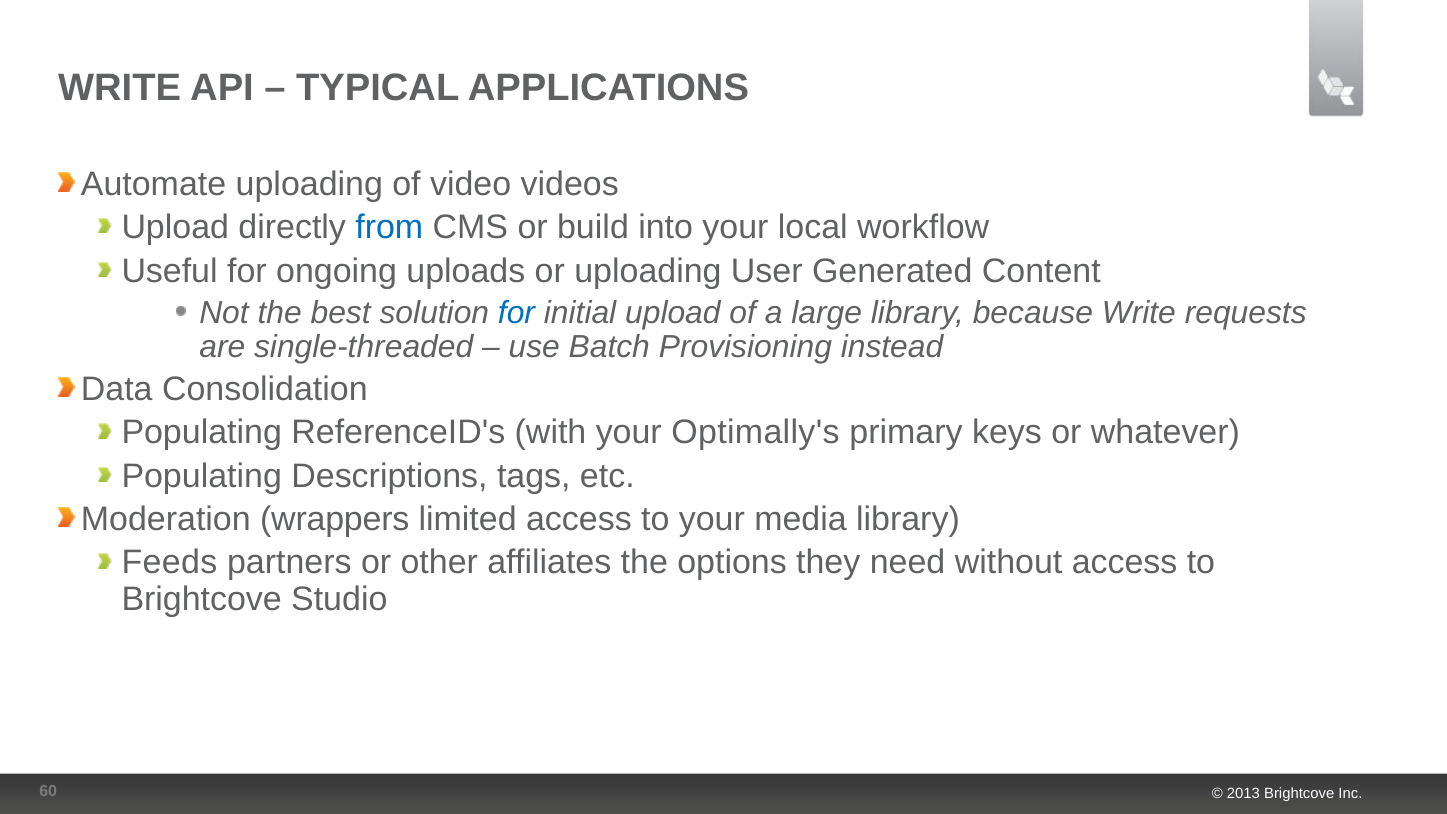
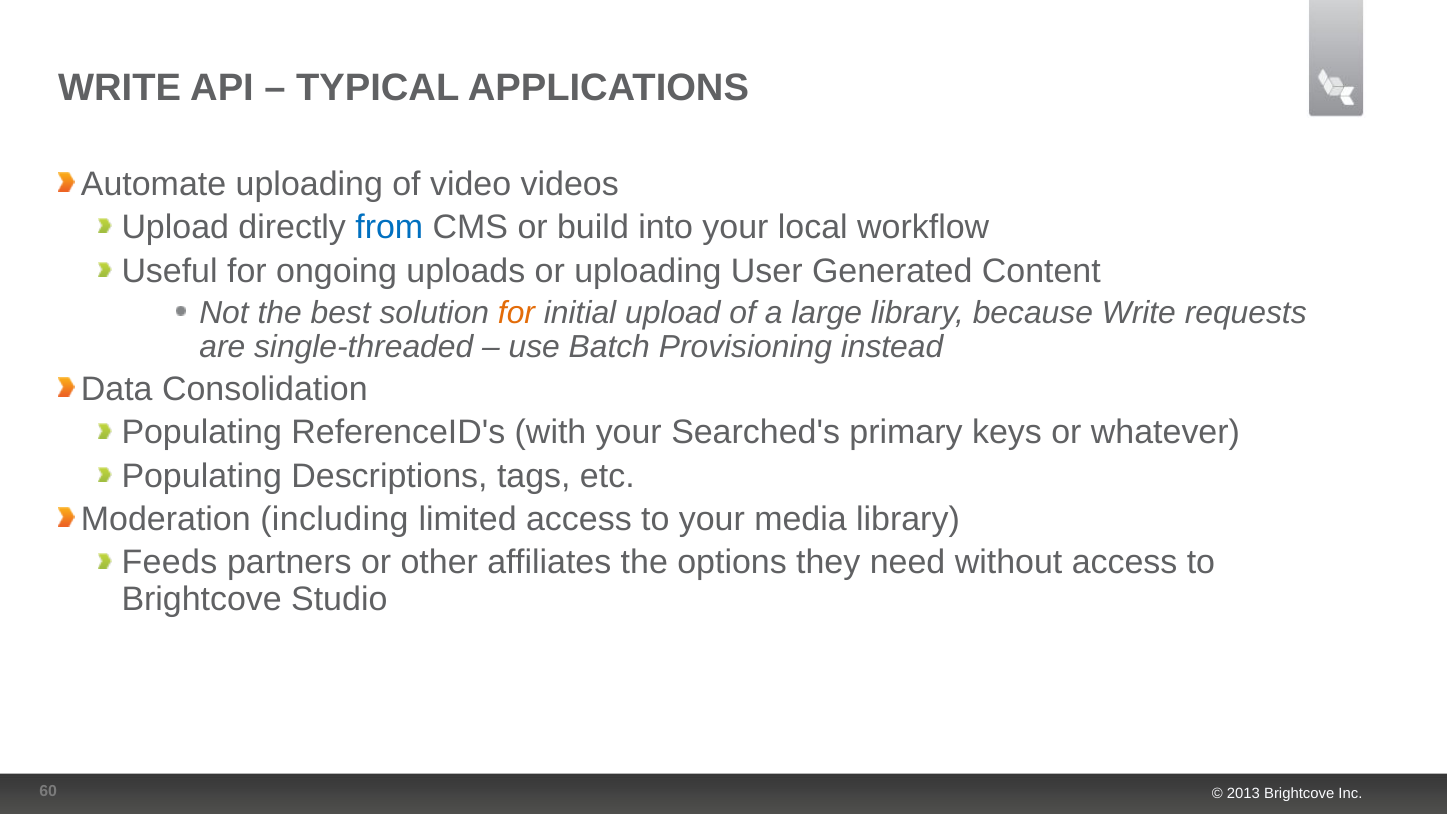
for colour: blue -> orange (517, 313)
Optimally's: Optimally's -> Searched's (756, 433)
wrappers: wrappers -> including (334, 519)
